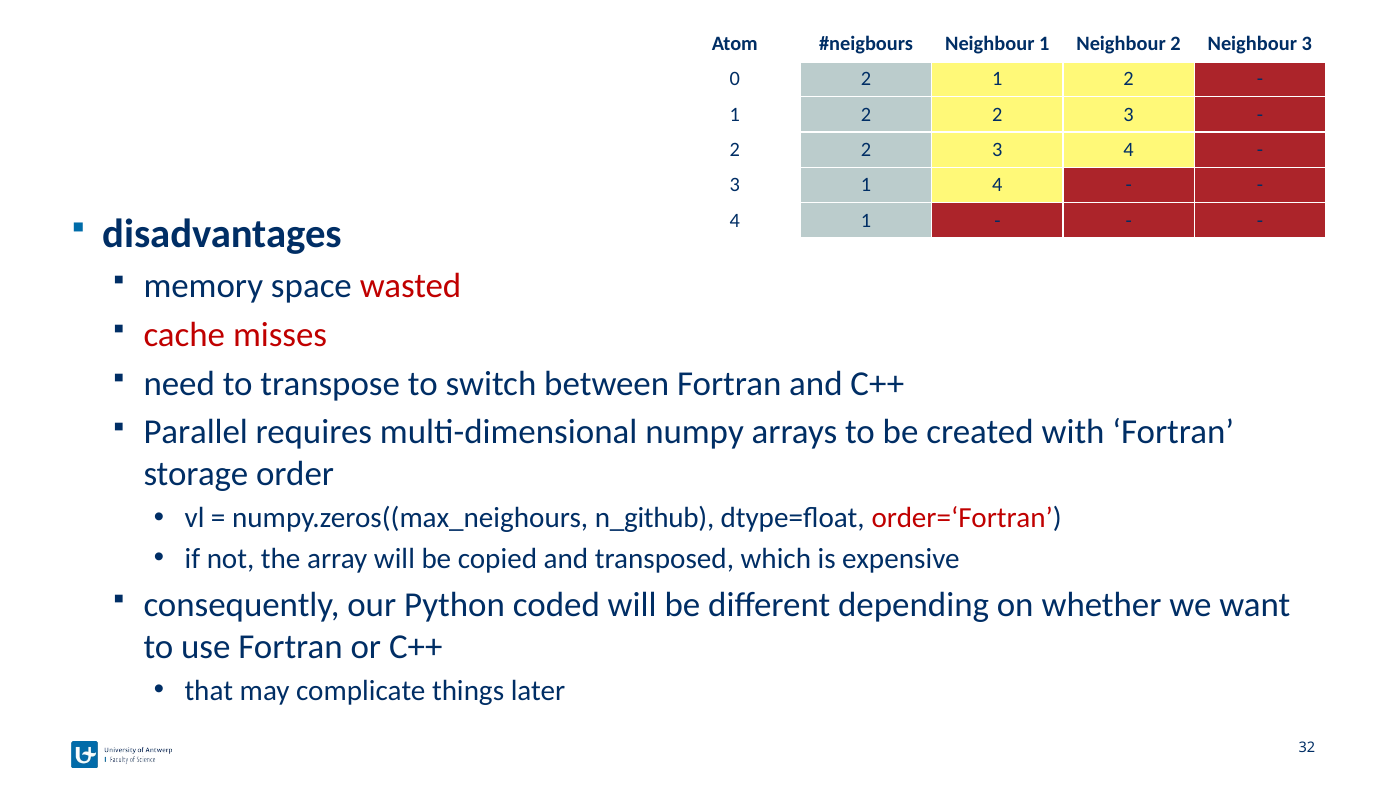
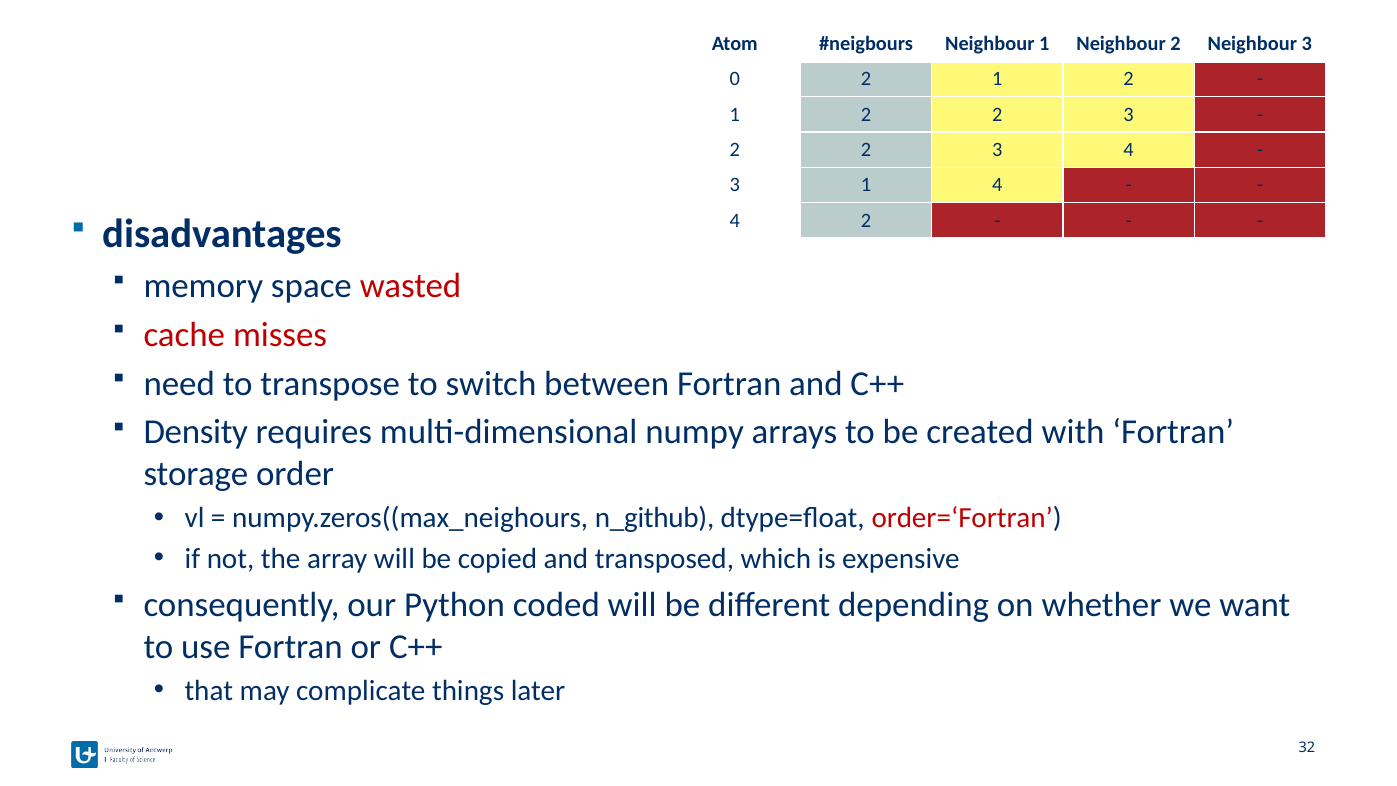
4 1: 1 -> 2 (866, 220)
Parallel: Parallel -> Density (196, 432)
